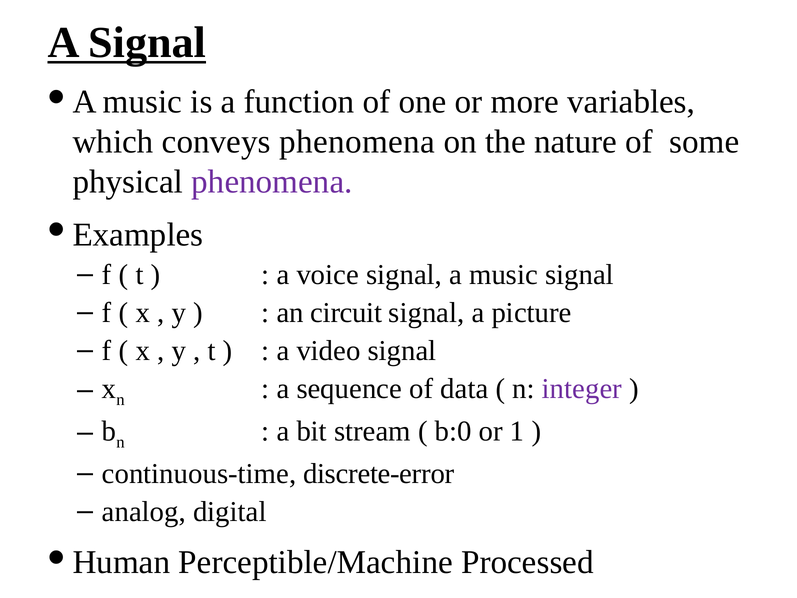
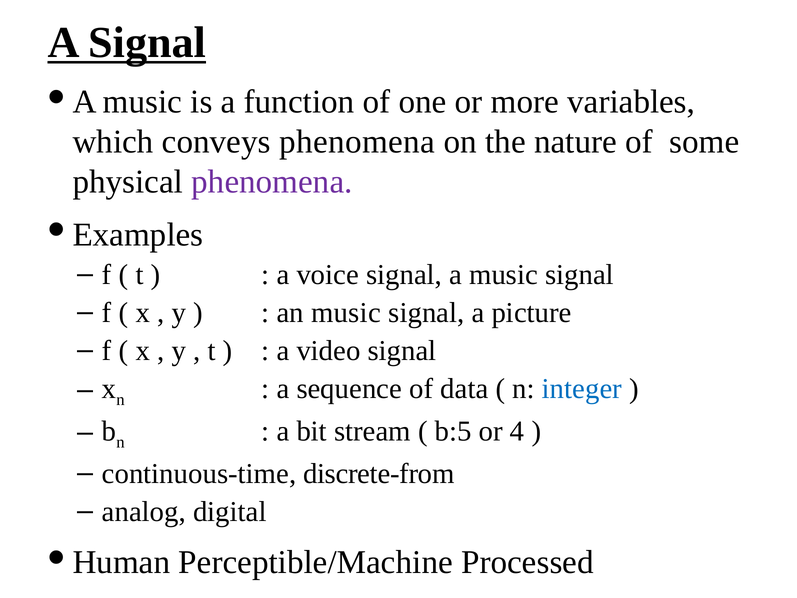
an circuit: circuit -> music (346, 313)
integer colour: purple -> blue (582, 388)
b:0: b:0 -> b:5 (453, 431)
1: 1 -> 4 (517, 431)
discrete-error: discrete-error -> discrete-from (379, 474)
